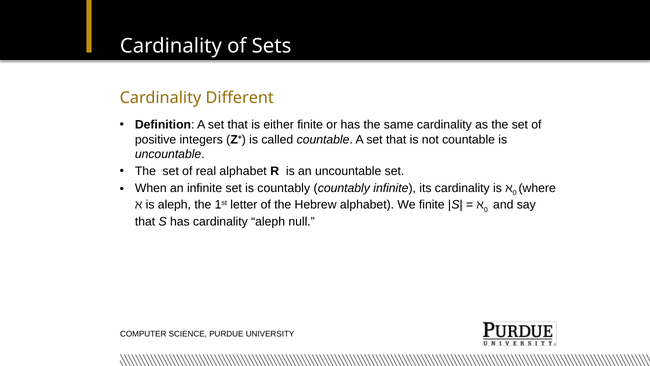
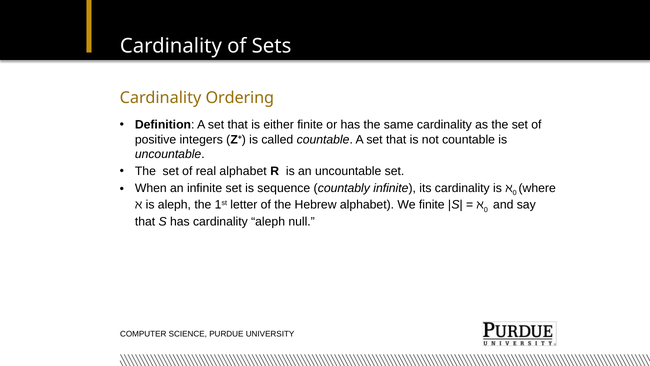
Different: Different -> Ordering (240, 98)
is countably: countably -> sequence (284, 188)
